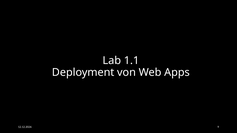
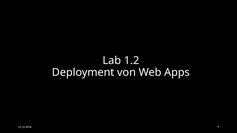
1.1: 1.1 -> 1.2 (132, 61)
